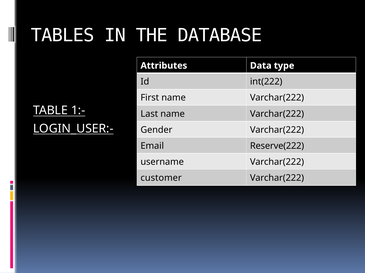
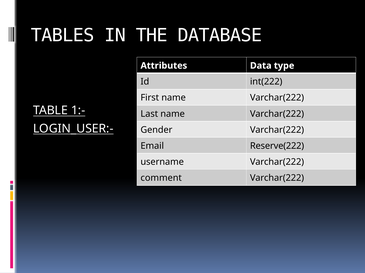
customer: customer -> comment (161, 178)
